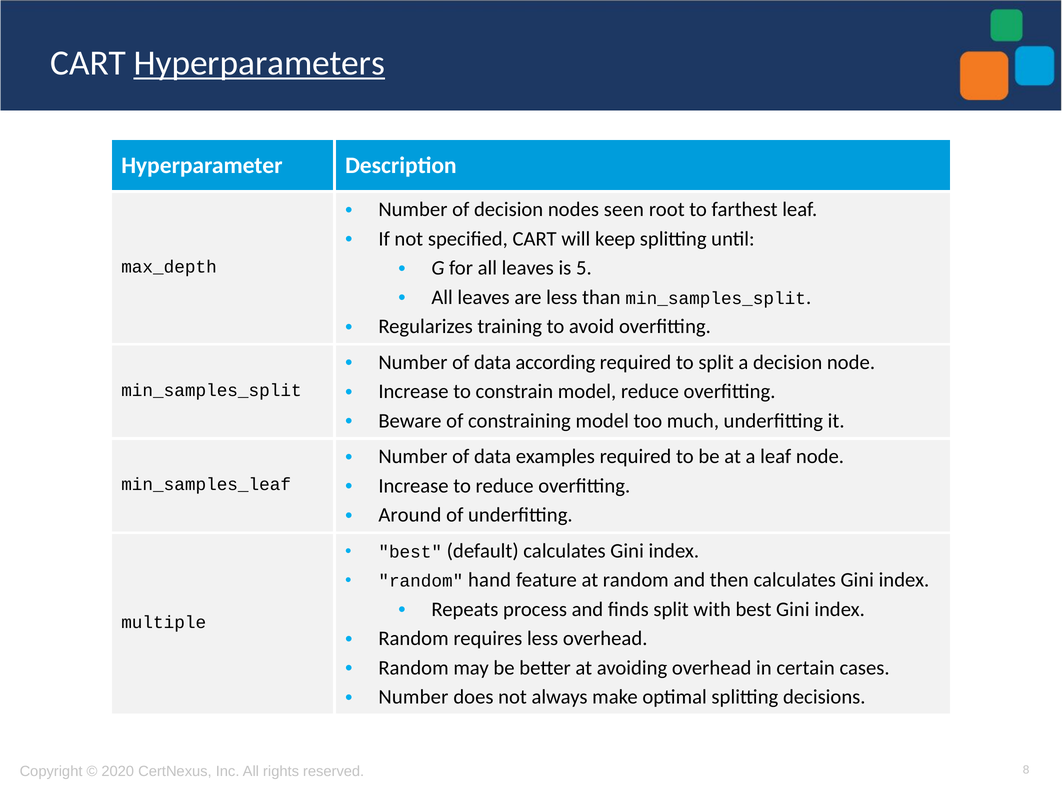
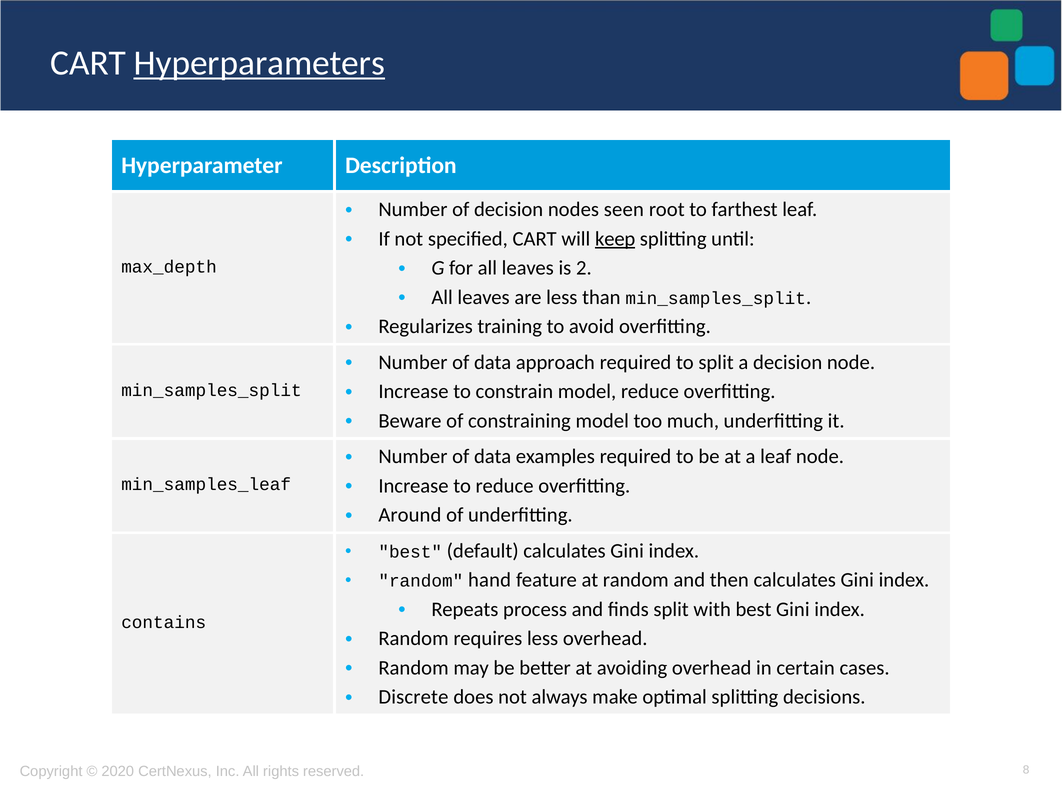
keep underline: none -> present (615, 239)
5: 5 -> 2 (584, 268)
according: according -> approach (555, 363)
multiple: multiple -> contains (164, 623)
Number: Number -> Discrete (413, 698)
